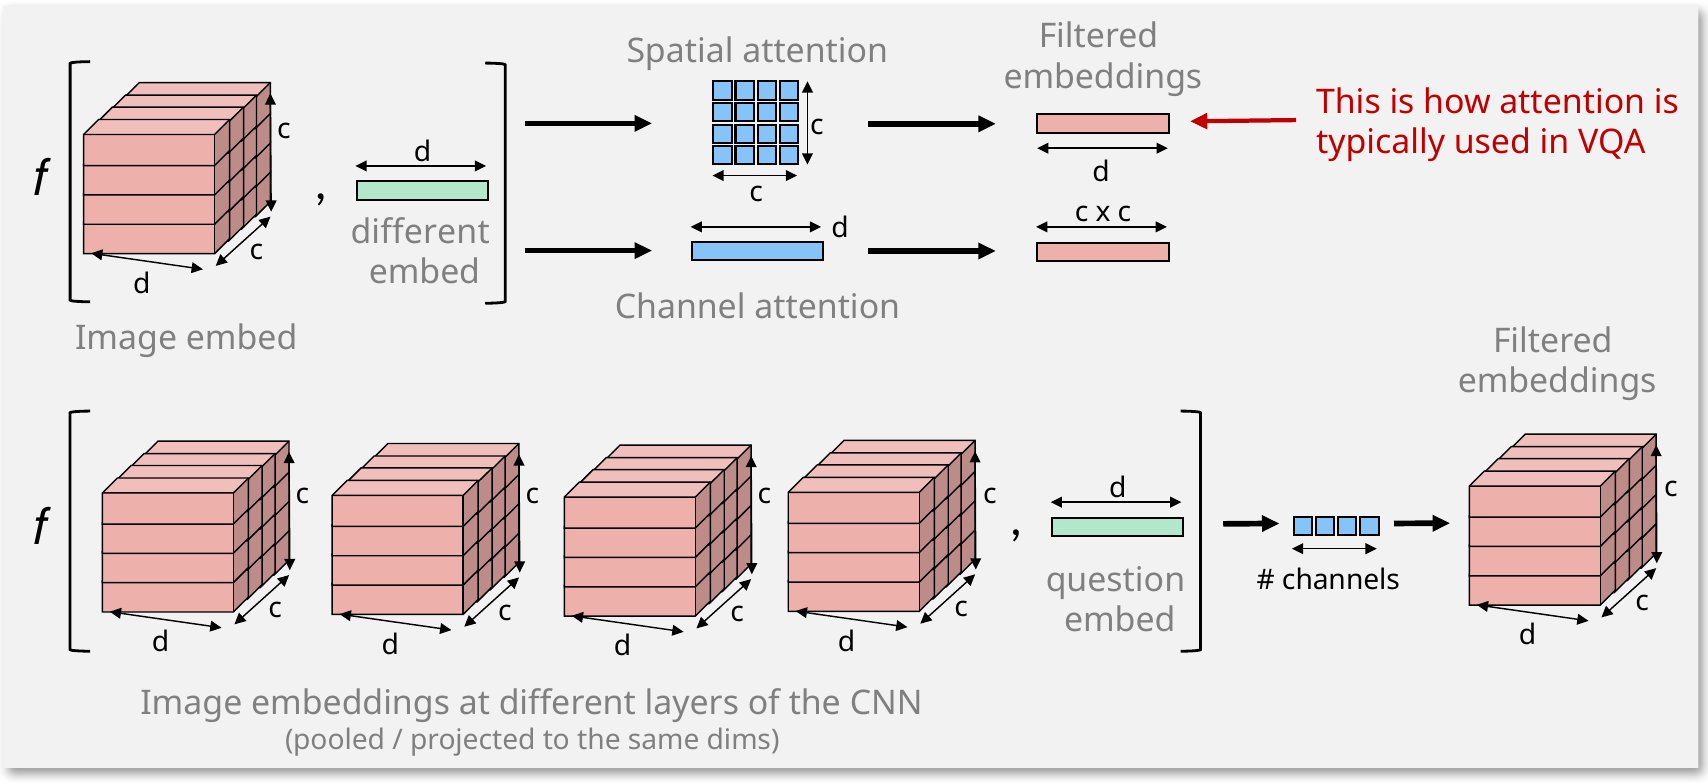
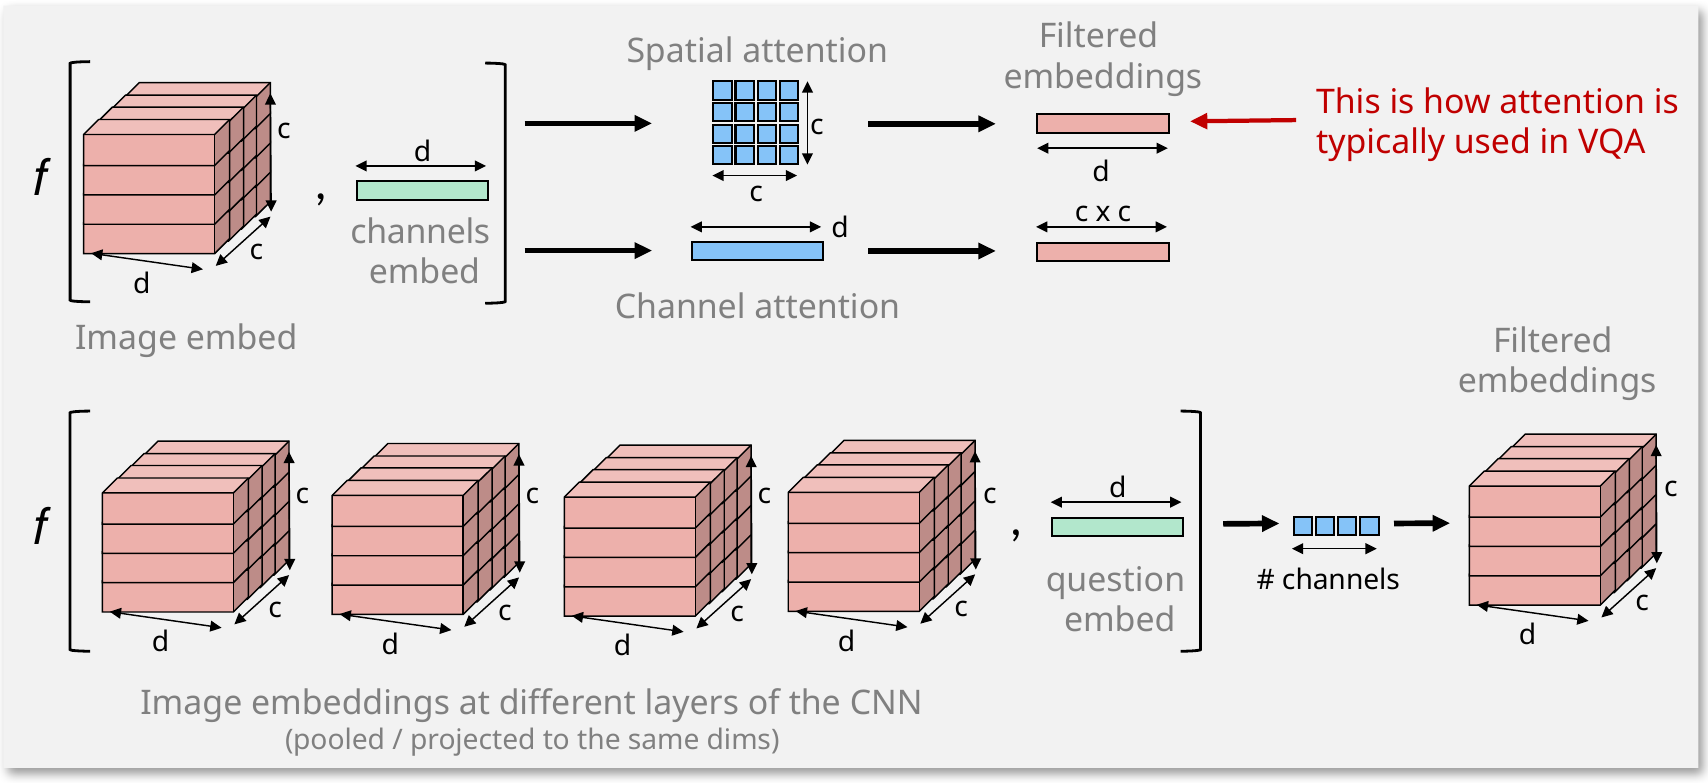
different: different -> channels (420, 232)
